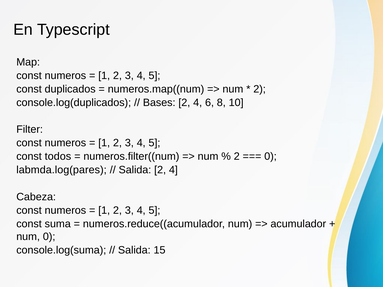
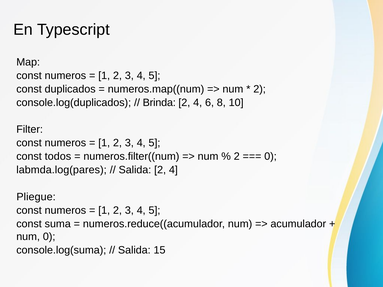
Bases: Bases -> Brinda (159, 103)
Cabeza: Cabeza -> Pliegue (36, 197)
